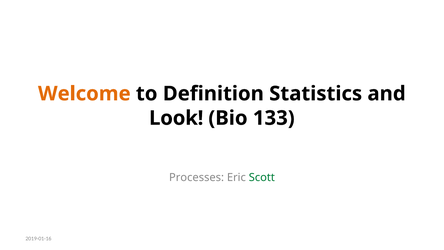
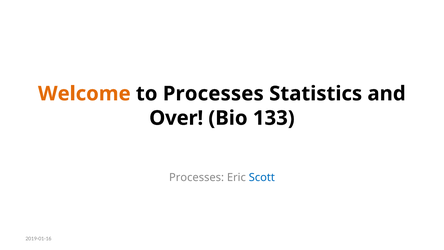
to Definition: Definition -> Processes (213, 94)
Look: Look -> Over (176, 118)
Scott colour: green -> blue (262, 177)
